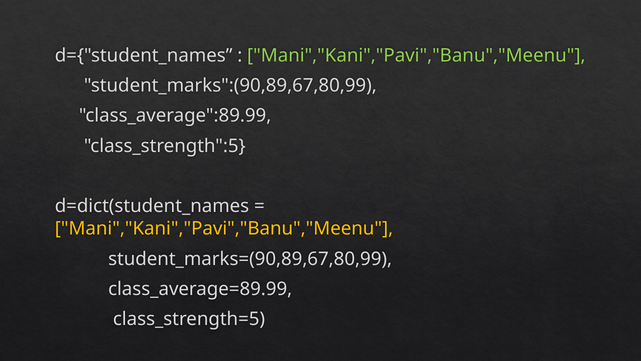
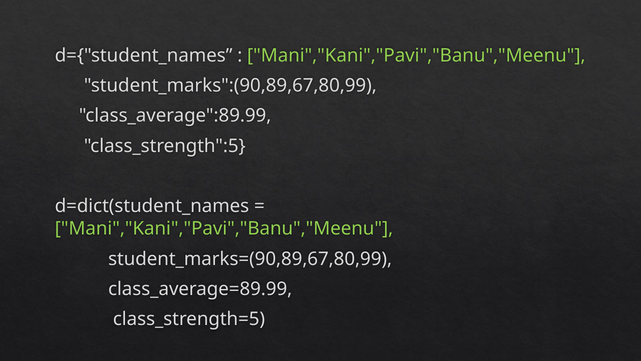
Mani","Kani","Pavi","Banu","Meenu colour: yellow -> light green (224, 228)
